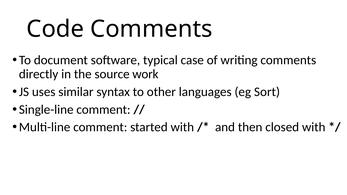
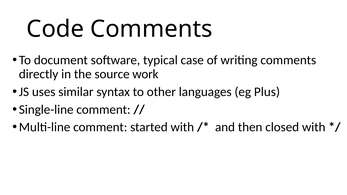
Sort: Sort -> Plus (267, 92)
